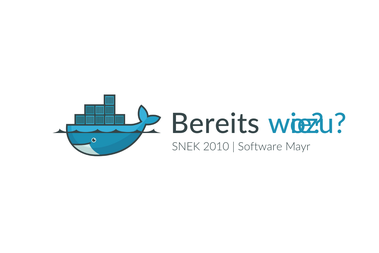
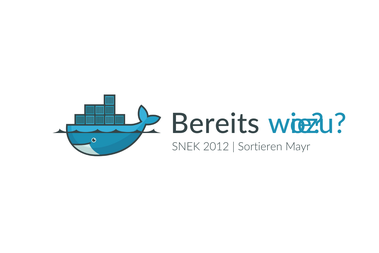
2010: 2010 -> 2012 (216, 147)
Software: Software -> Sortieren (260, 147)
